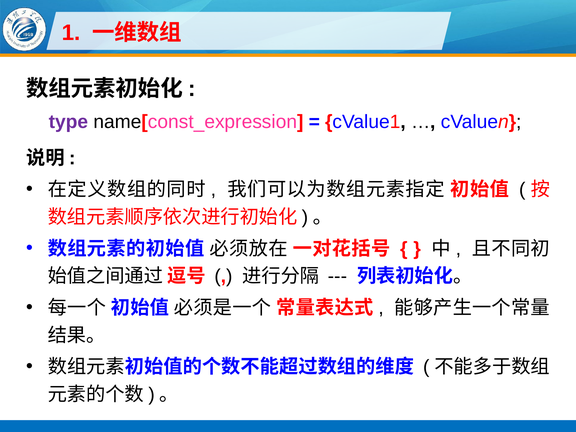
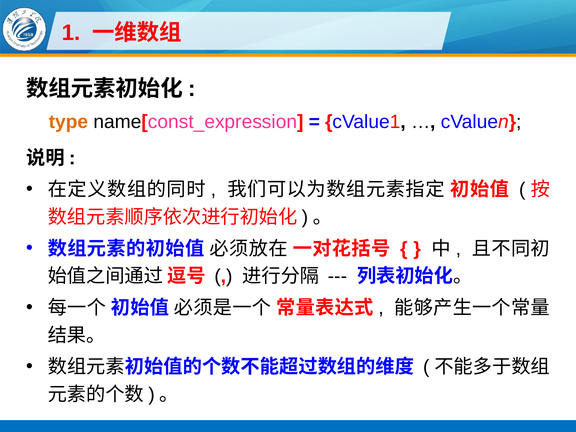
type colour: purple -> orange (68, 122)
